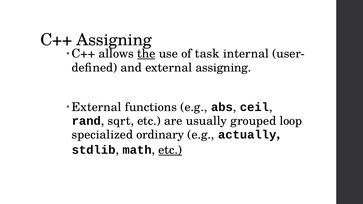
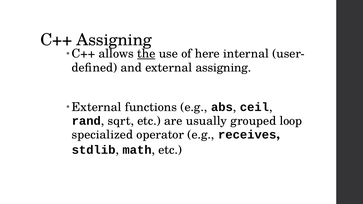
task: task -> here (207, 54)
ordinary: ordinary -> operator (160, 135)
actually: actually -> receives (247, 135)
etc underline: present -> none (170, 150)
